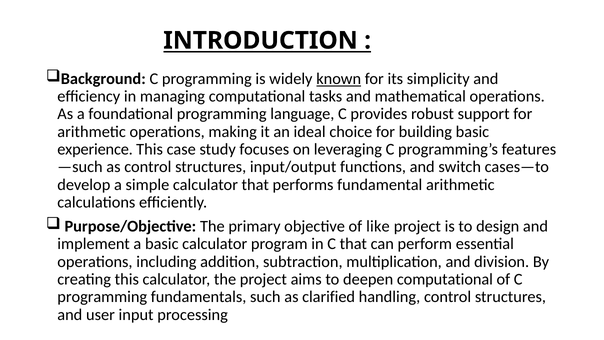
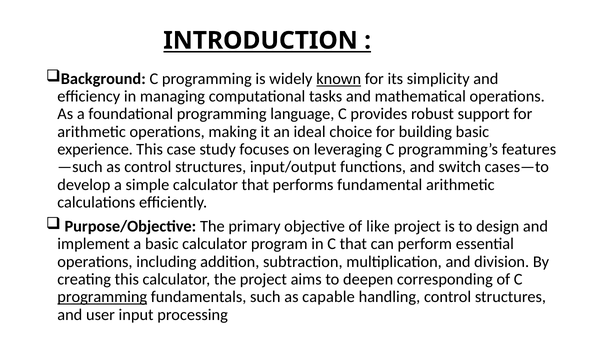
deepen computational: computational -> corresponding (445, 279)
programming underline: none -> present (102, 297)
clarified: clarified -> capable (329, 297)
